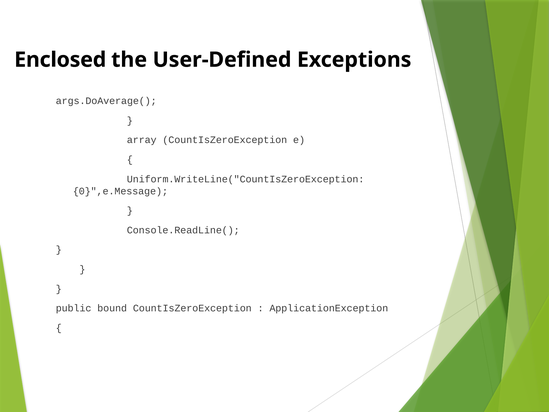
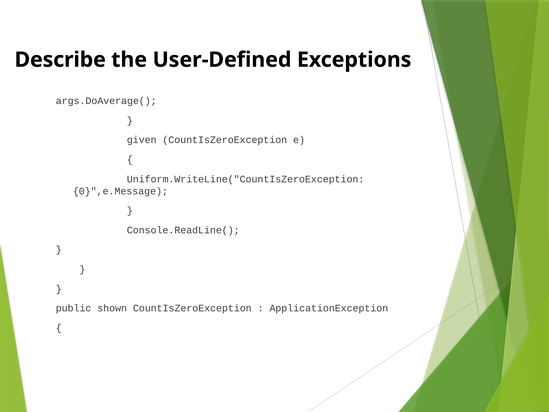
Enclosed: Enclosed -> Describe (60, 60)
array: array -> given (142, 140)
bound: bound -> shown (112, 308)
